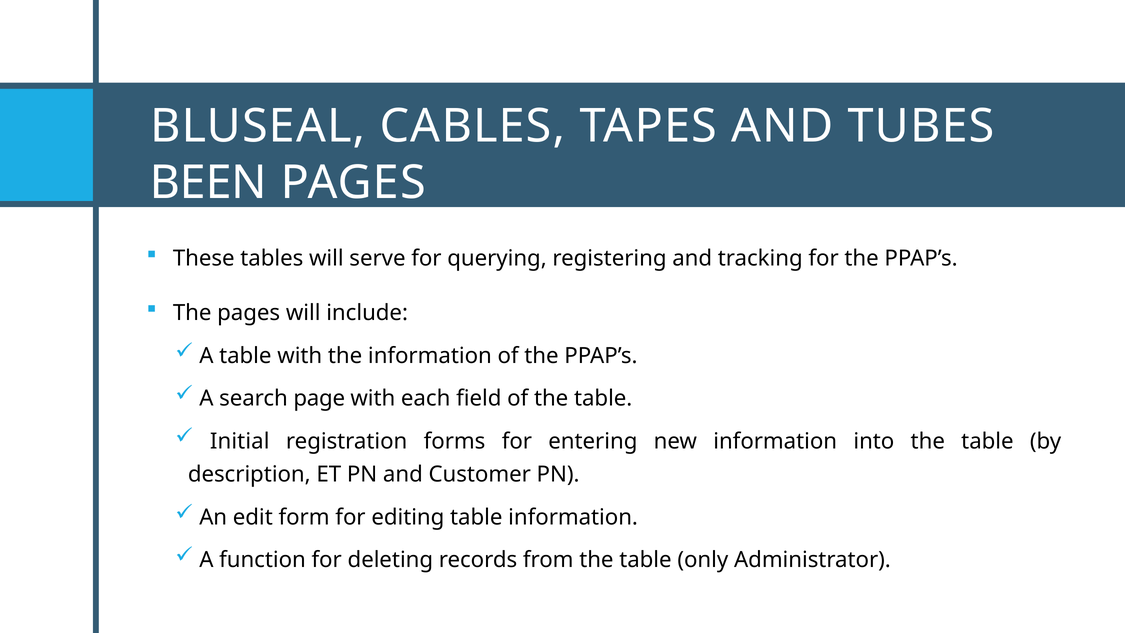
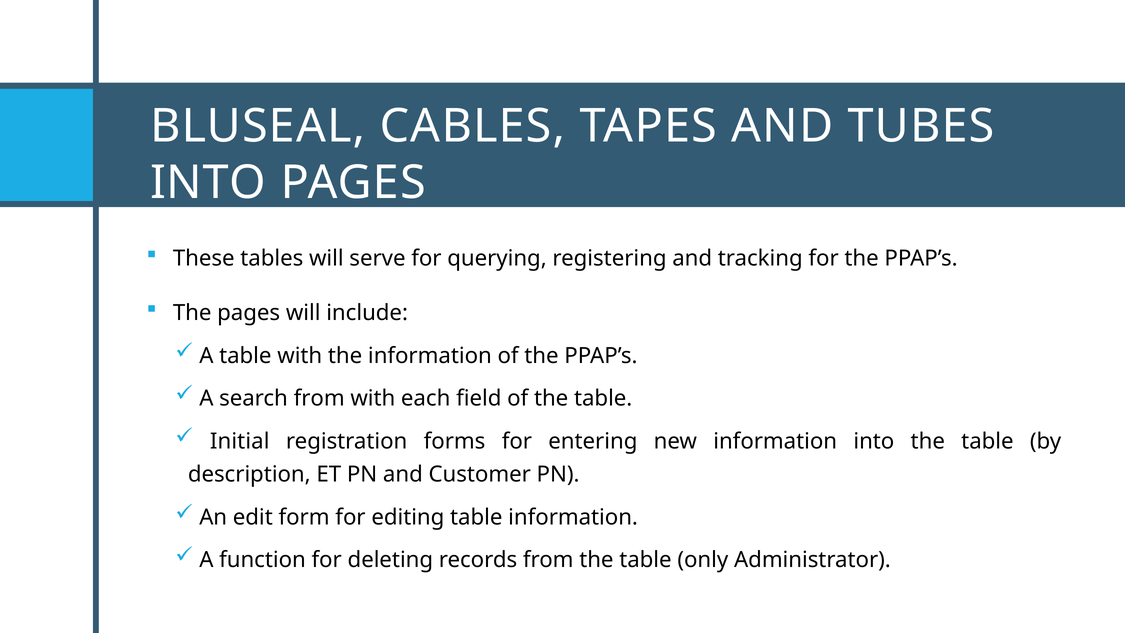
BEEN: BEEN -> INTO (208, 183)
search page: page -> from (319, 398)
